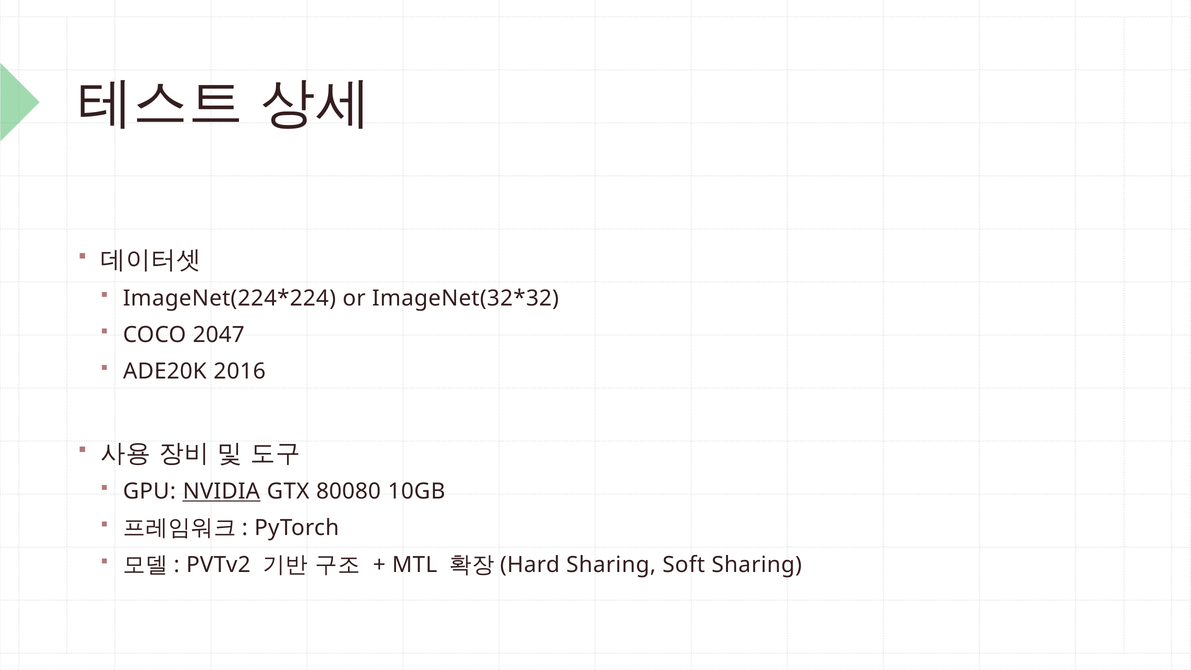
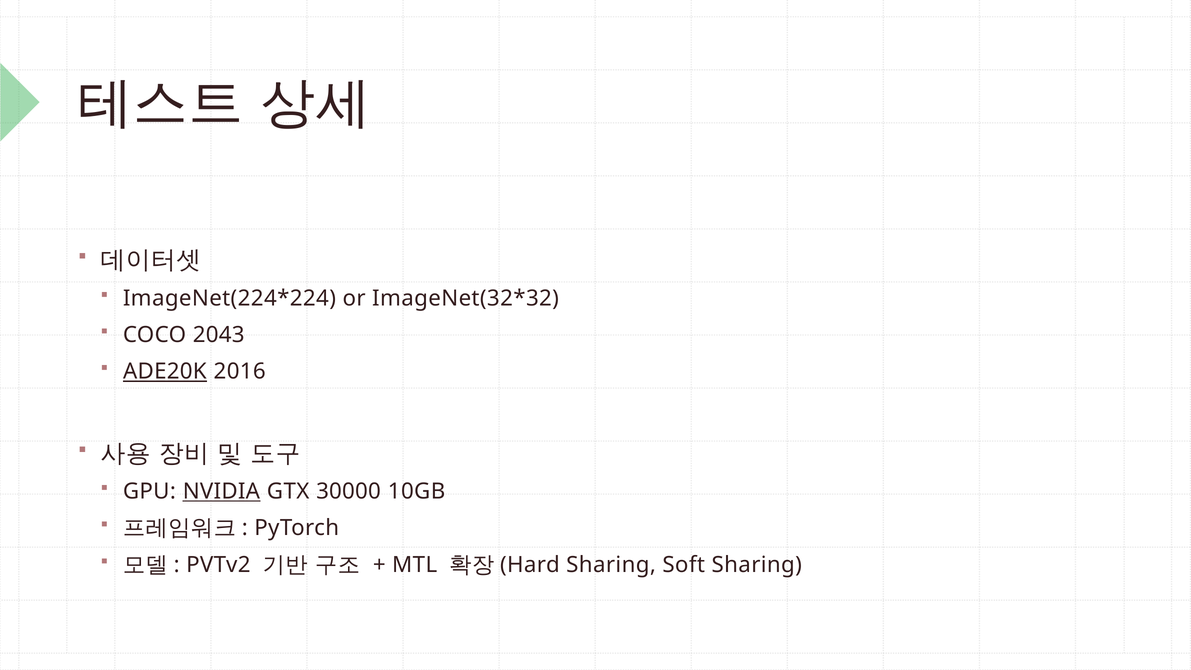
2047: 2047 -> 2043 (219, 335)
ADE20K underline: none -> present (165, 372)
80080: 80080 -> 30000 (349, 491)
